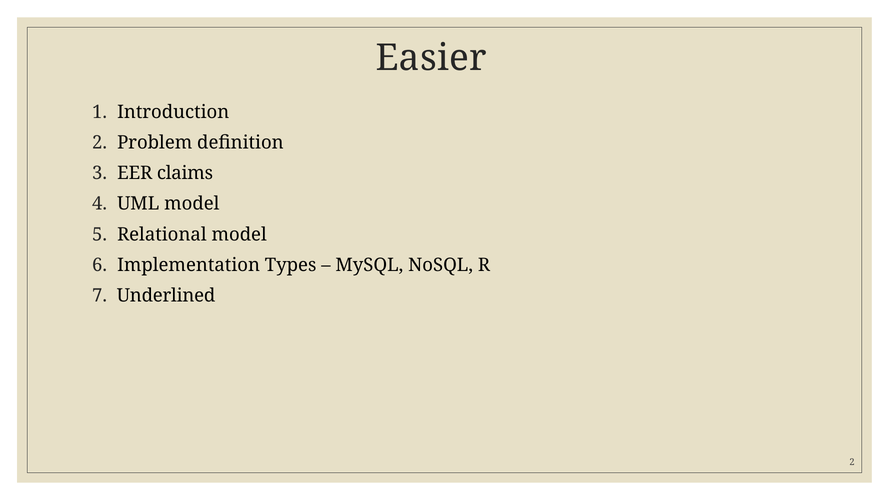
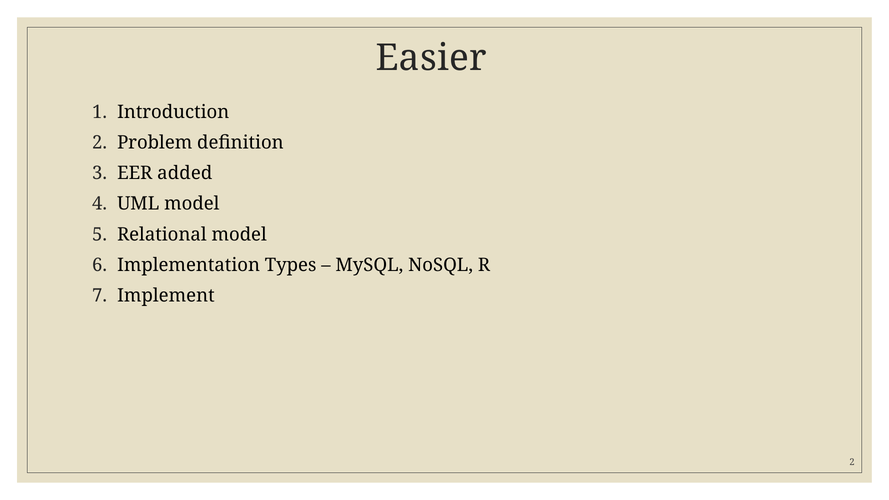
claims: claims -> added (185, 173)
Underlined: Underlined -> Implement (166, 296)
